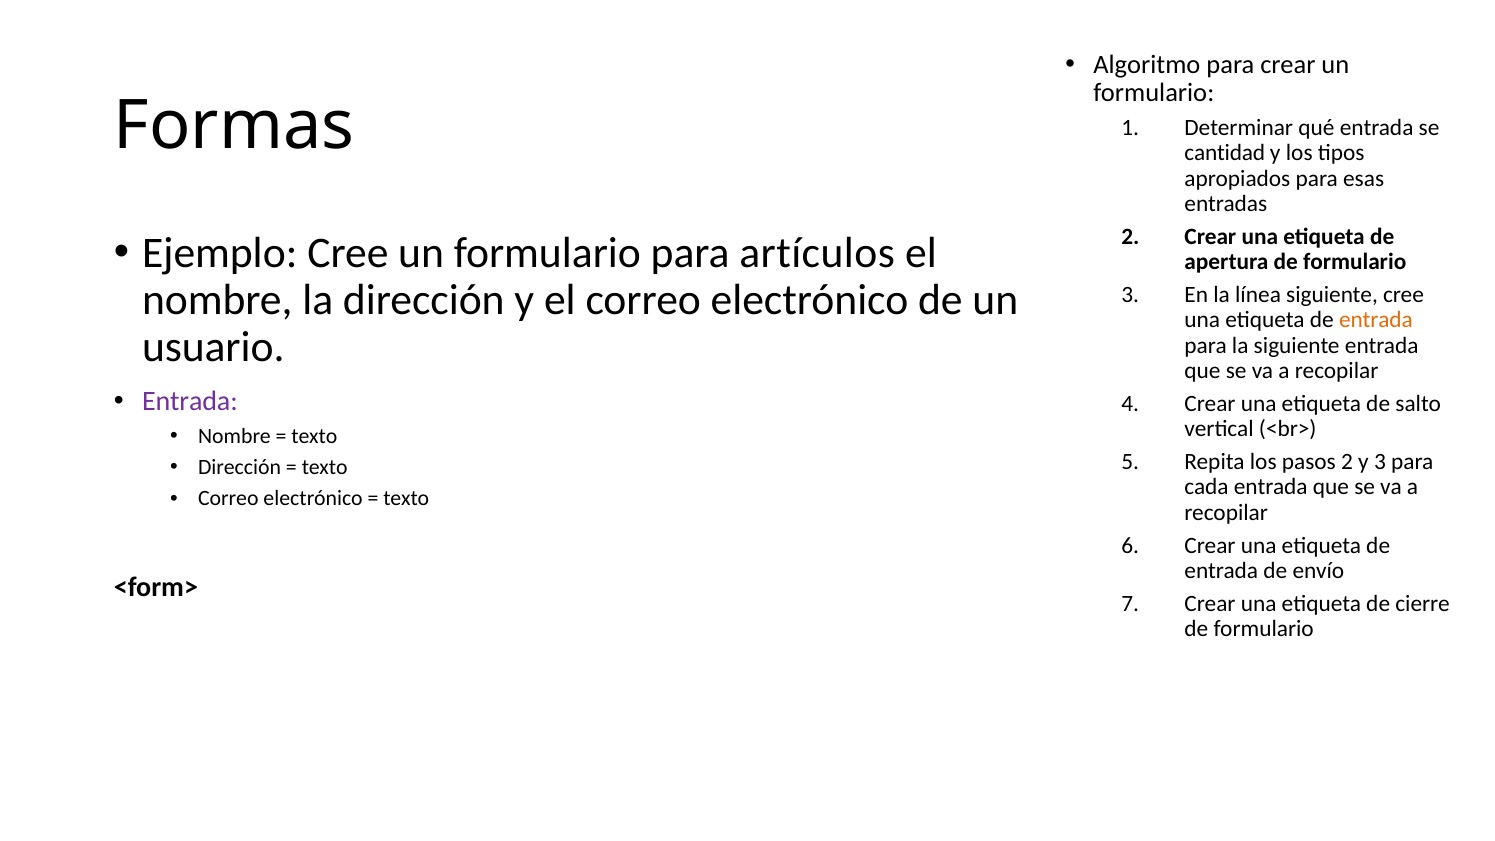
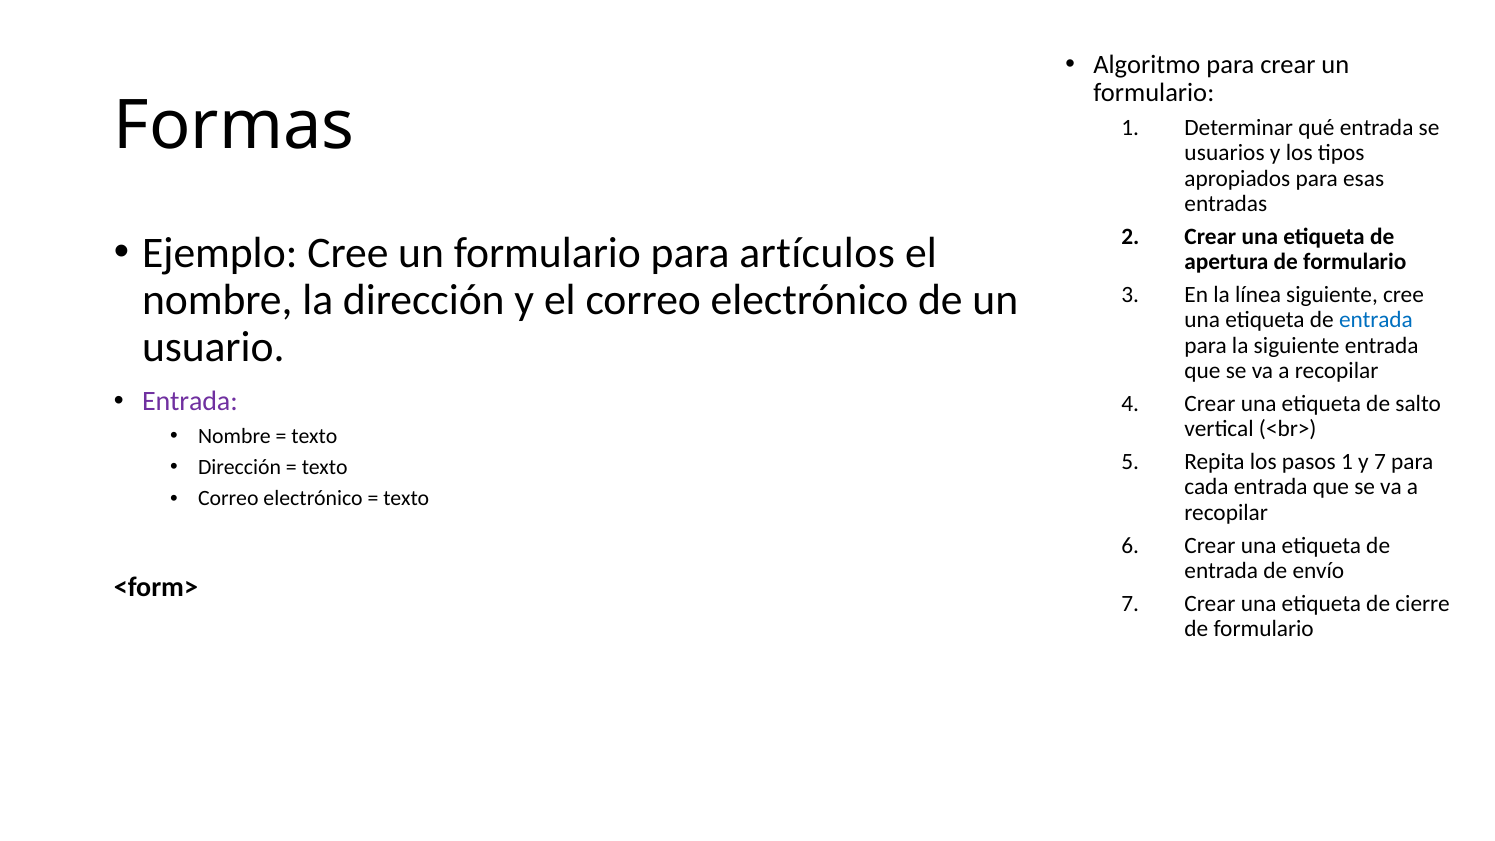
cantidad: cantidad -> usuarios (1225, 153)
entrada colour: orange -> blue (1376, 320)
pasos 2: 2 -> 1 (1347, 462)
y 3: 3 -> 7 (1380, 462)
